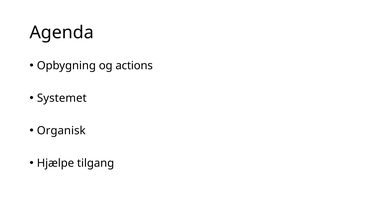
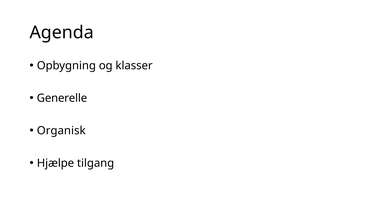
actions: actions -> klasser (134, 66)
Systemet: Systemet -> Generelle (62, 98)
